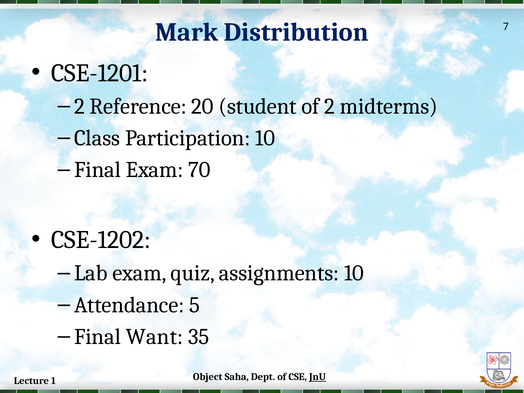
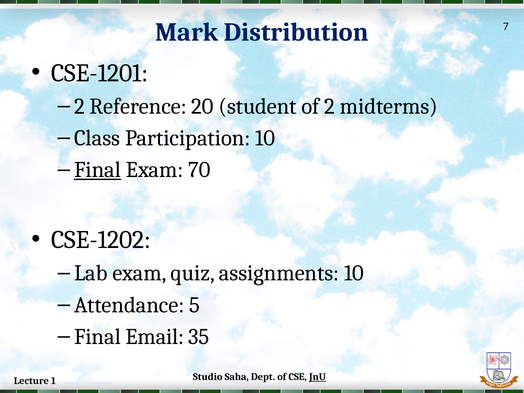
Final underline: none -> present (98, 170)
Want: Want -> Email (155, 337)
Object: Object -> Studio (208, 377)
